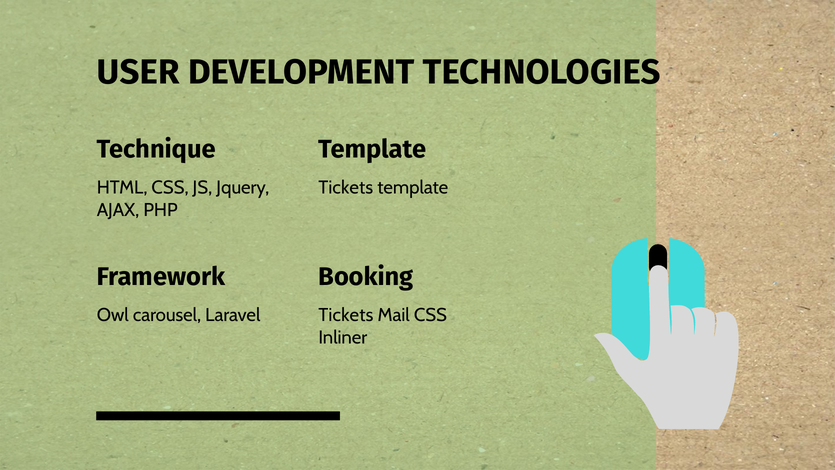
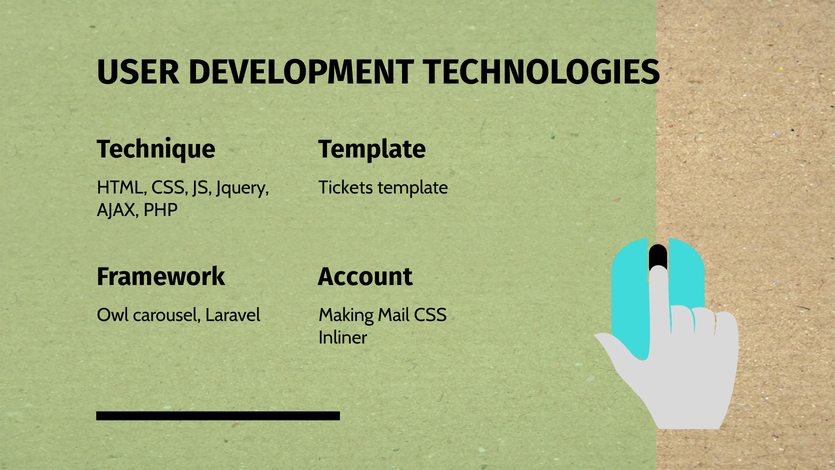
Booking: Booking -> Account (366, 277)
Laravel Tickets: Tickets -> Making (346, 315)
